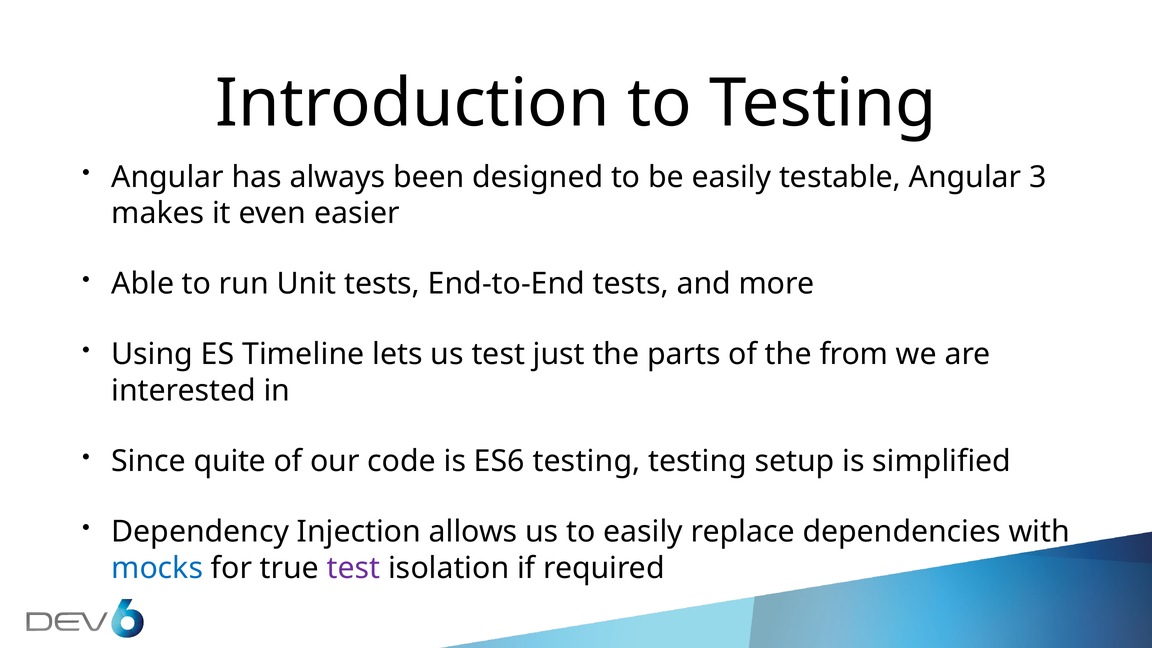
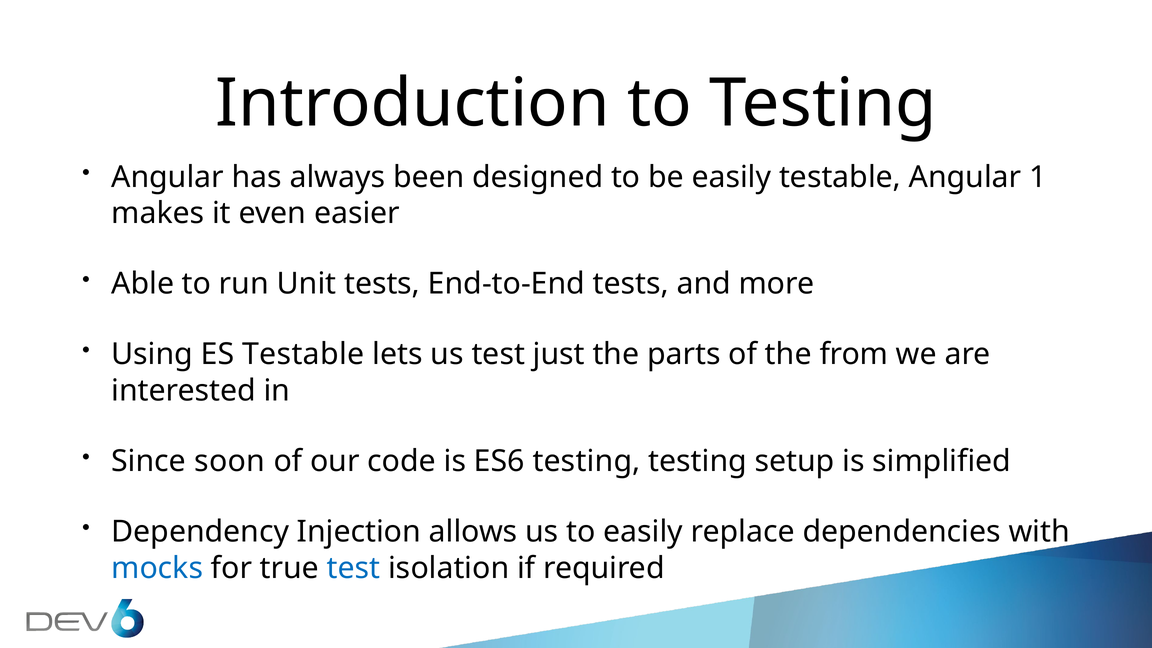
3: 3 -> 1 (1038, 177)
ES Timeline: Timeline -> Testable (303, 354)
quite: quite -> soon (230, 461)
test colour: purple -> blue (354, 568)
